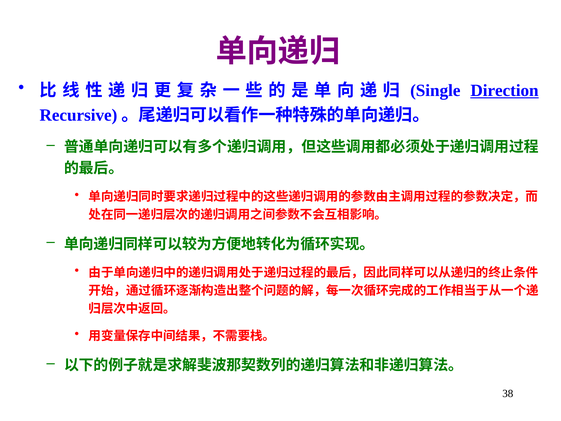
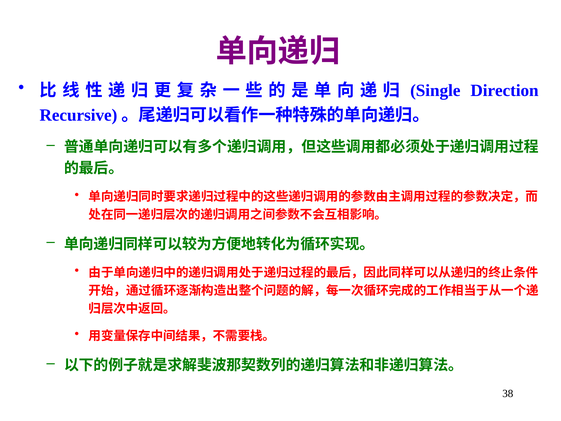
Direction underline: present -> none (505, 90)
